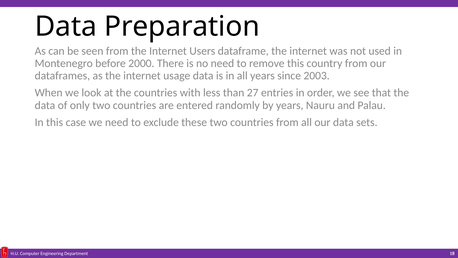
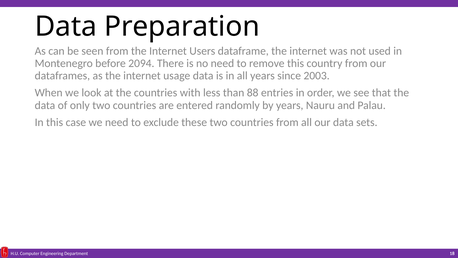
2000: 2000 -> 2094 (141, 63)
27: 27 -> 88 (253, 93)
